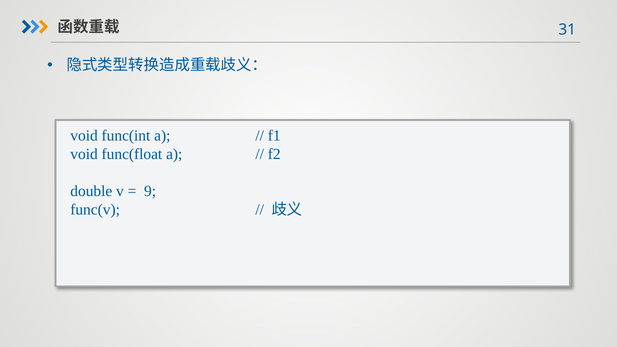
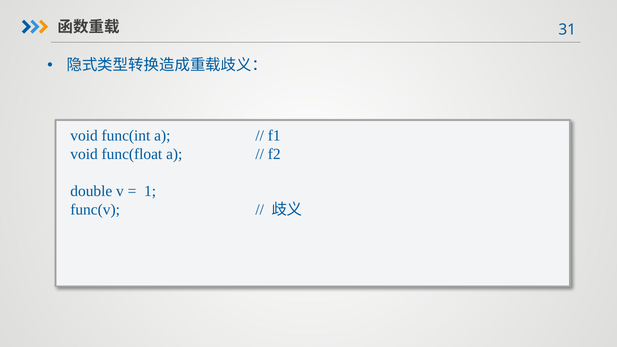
9: 9 -> 1 (150, 191)
